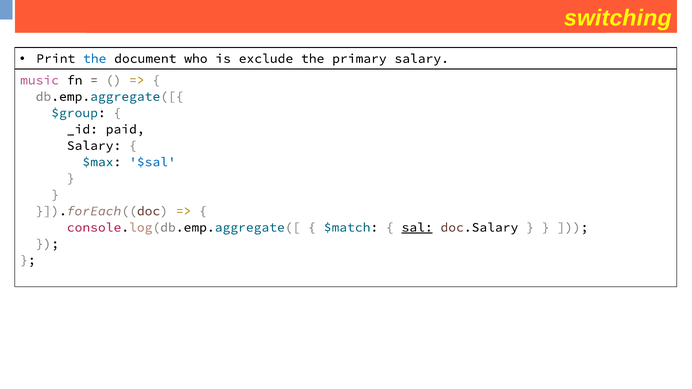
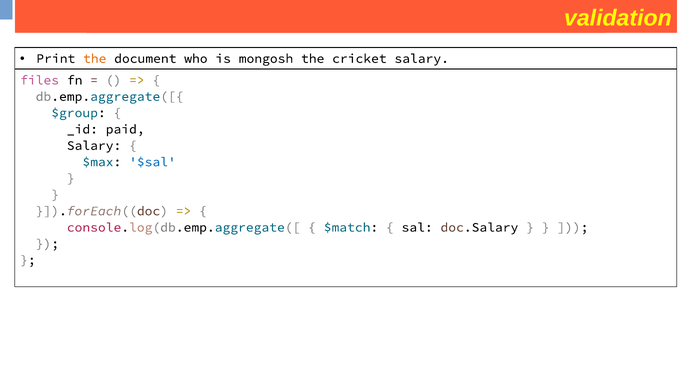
switching: switching -> validation (618, 18)
the colour: blue -> orange (95, 59)
exclude: exclude -> mongosh (266, 59)
primary: primary -> cricket (359, 59)
music: music -> files (40, 80)
sal underline: present -> none (417, 227)
